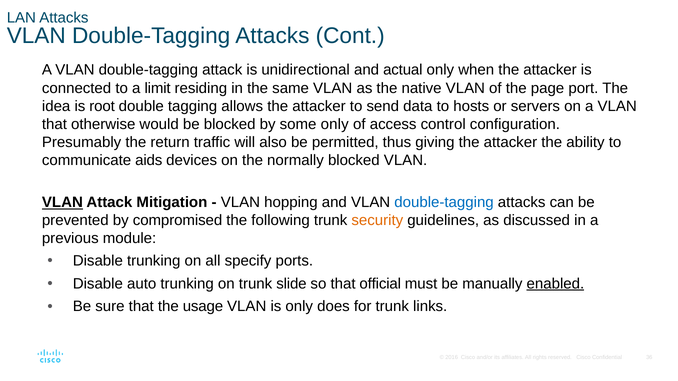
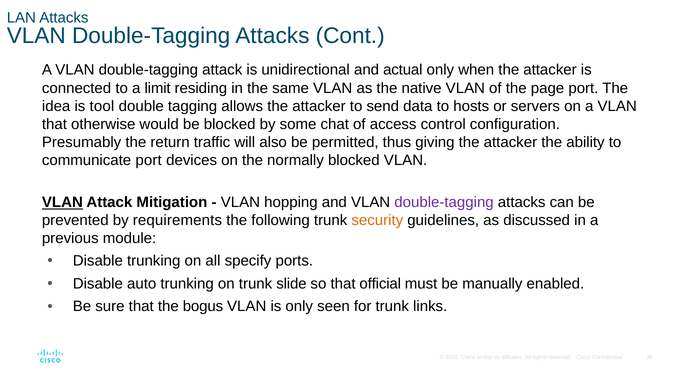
root: root -> tool (102, 106)
some only: only -> chat (335, 124)
communicate aids: aids -> port (149, 160)
double-tagging colour: blue -> purple (444, 203)
compromised: compromised -> requirements (177, 221)
enabled underline: present -> none (555, 284)
usage: usage -> bogus (203, 307)
does: does -> seen (333, 307)
